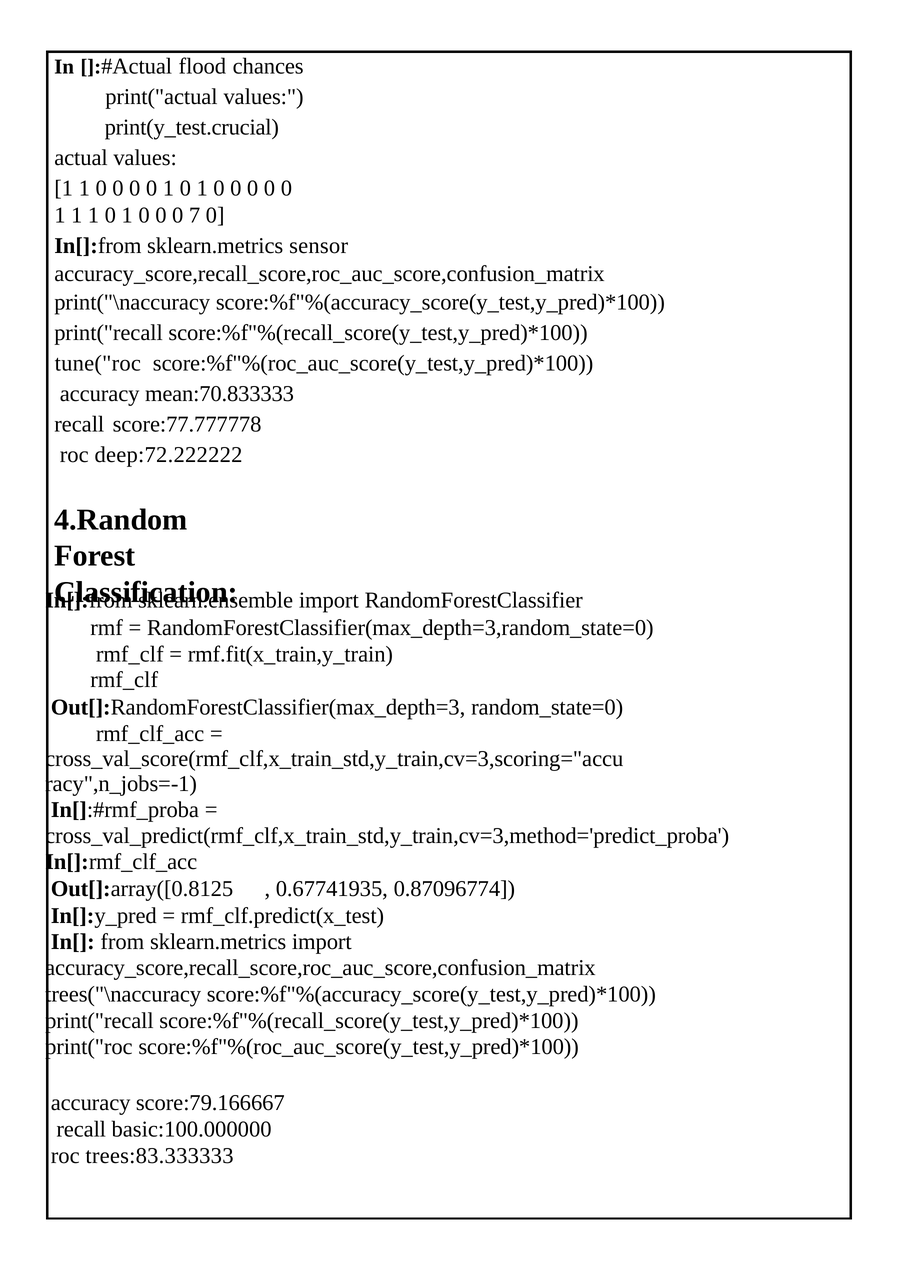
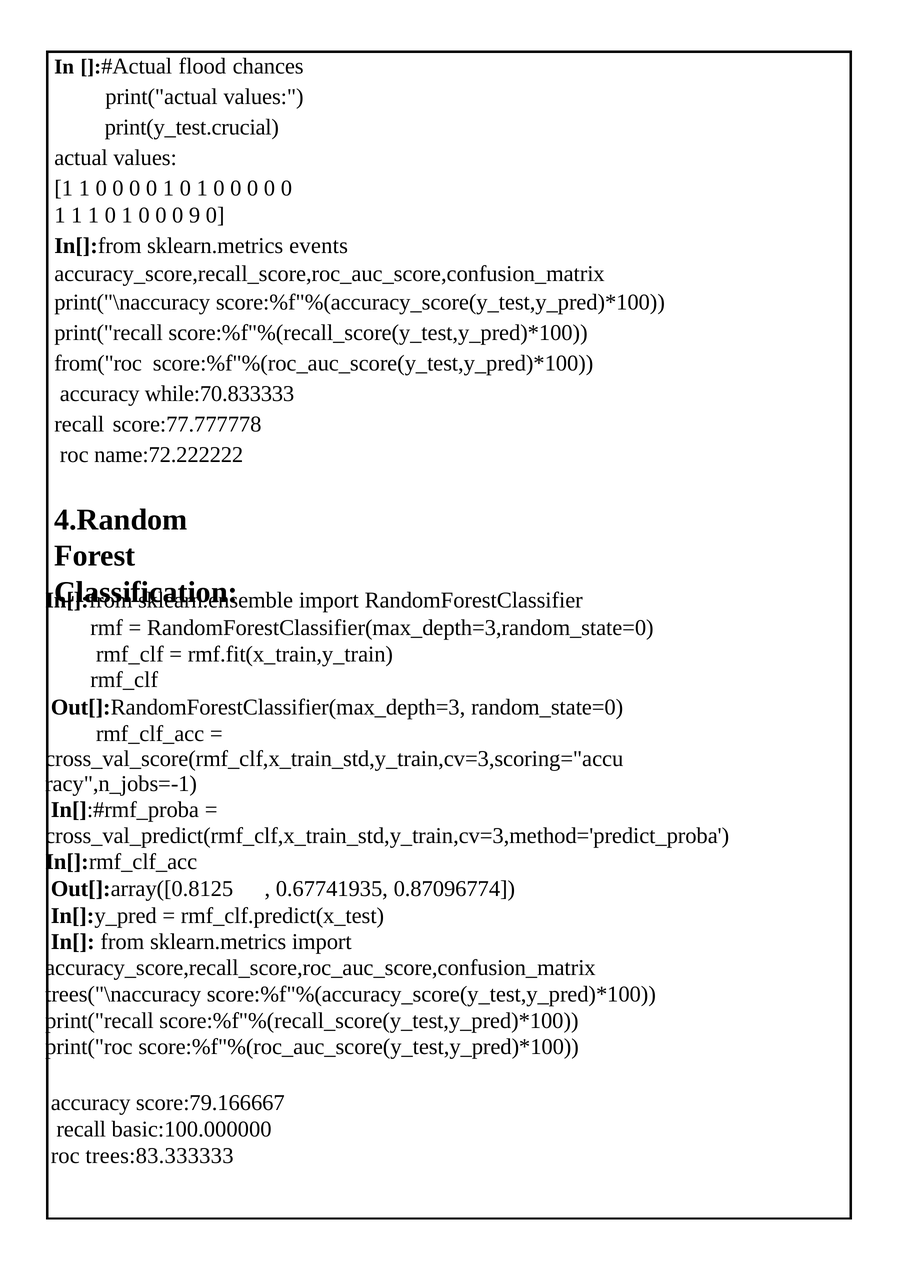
7: 7 -> 9 (195, 215)
sensor: sensor -> events (319, 246)
tune("roc: tune("roc -> from("roc (98, 363)
mean:70.833333: mean:70.833333 -> while:70.833333 (220, 394)
deep:72.222222: deep:72.222222 -> name:72.222222 (169, 454)
